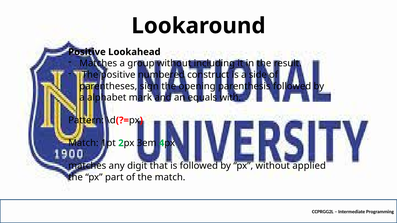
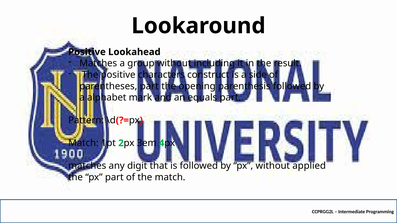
numbered: numbered -> characters (161, 75)
parentheses sign: sign -> part (149, 86)
equals with: with -> part (230, 98)
